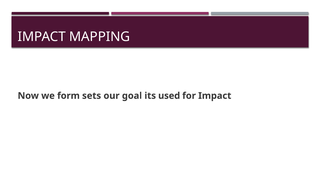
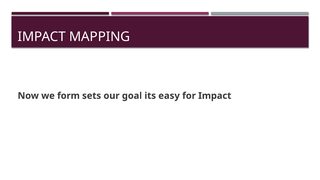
used: used -> easy (169, 96)
